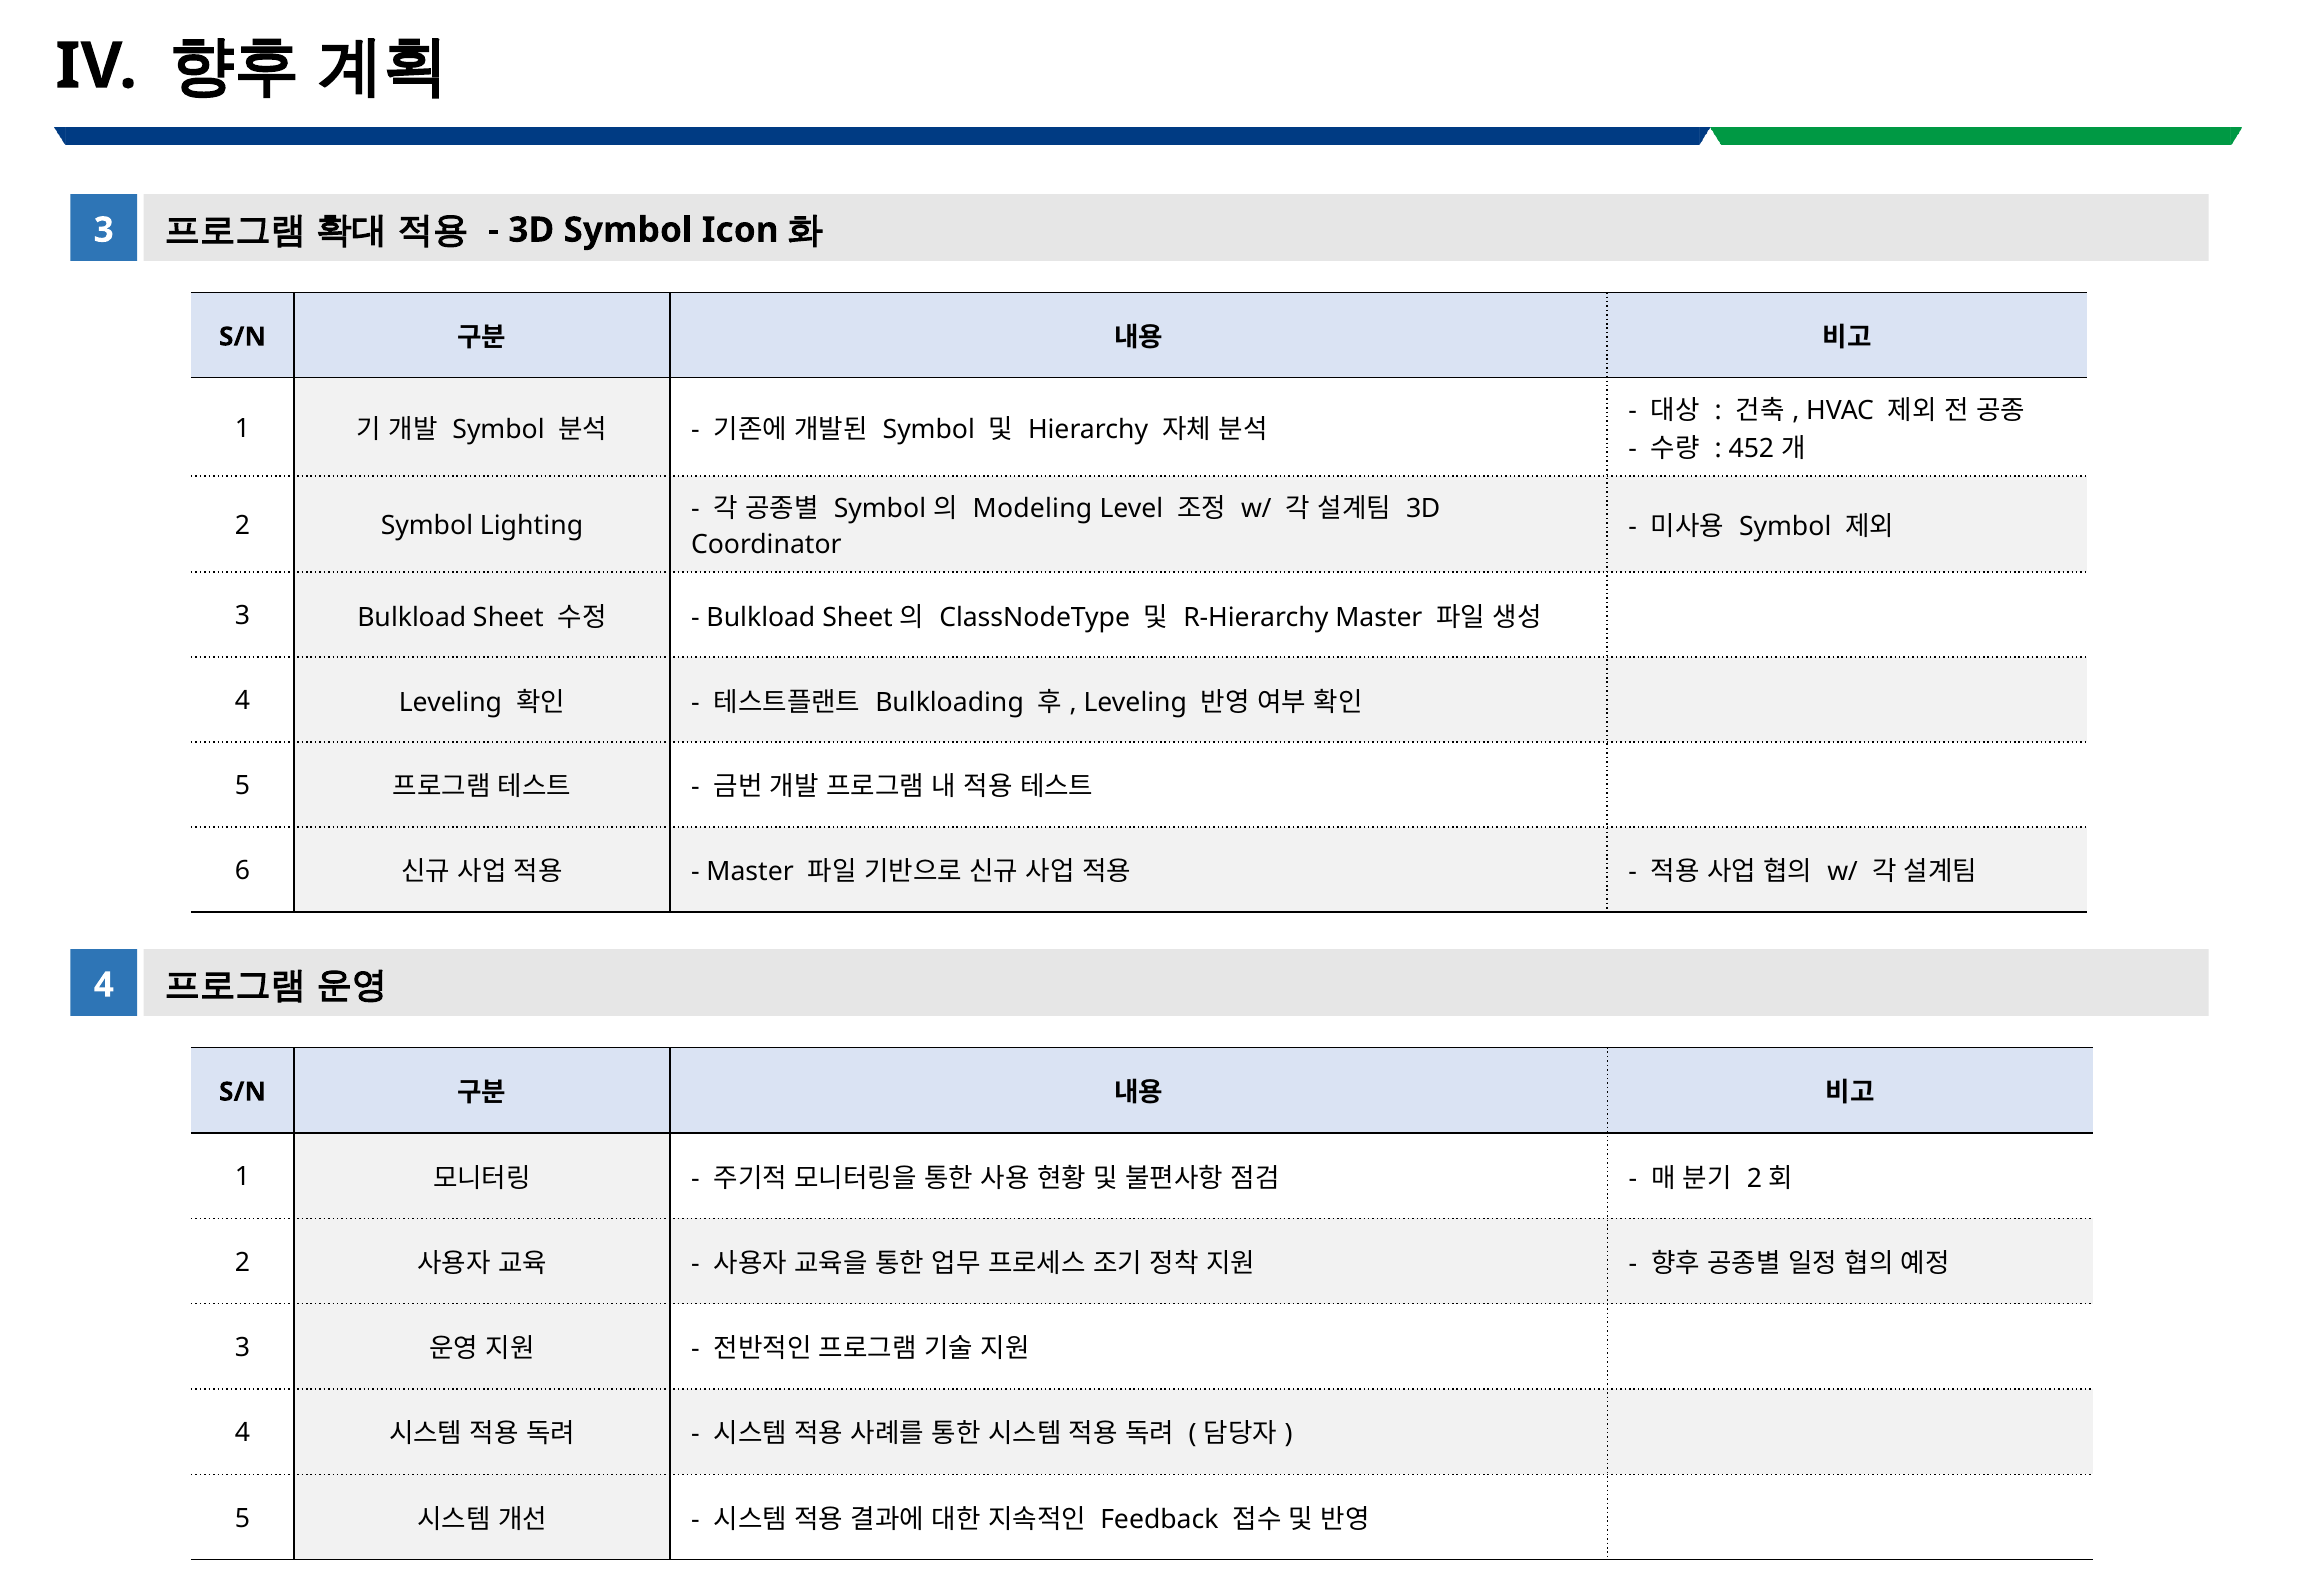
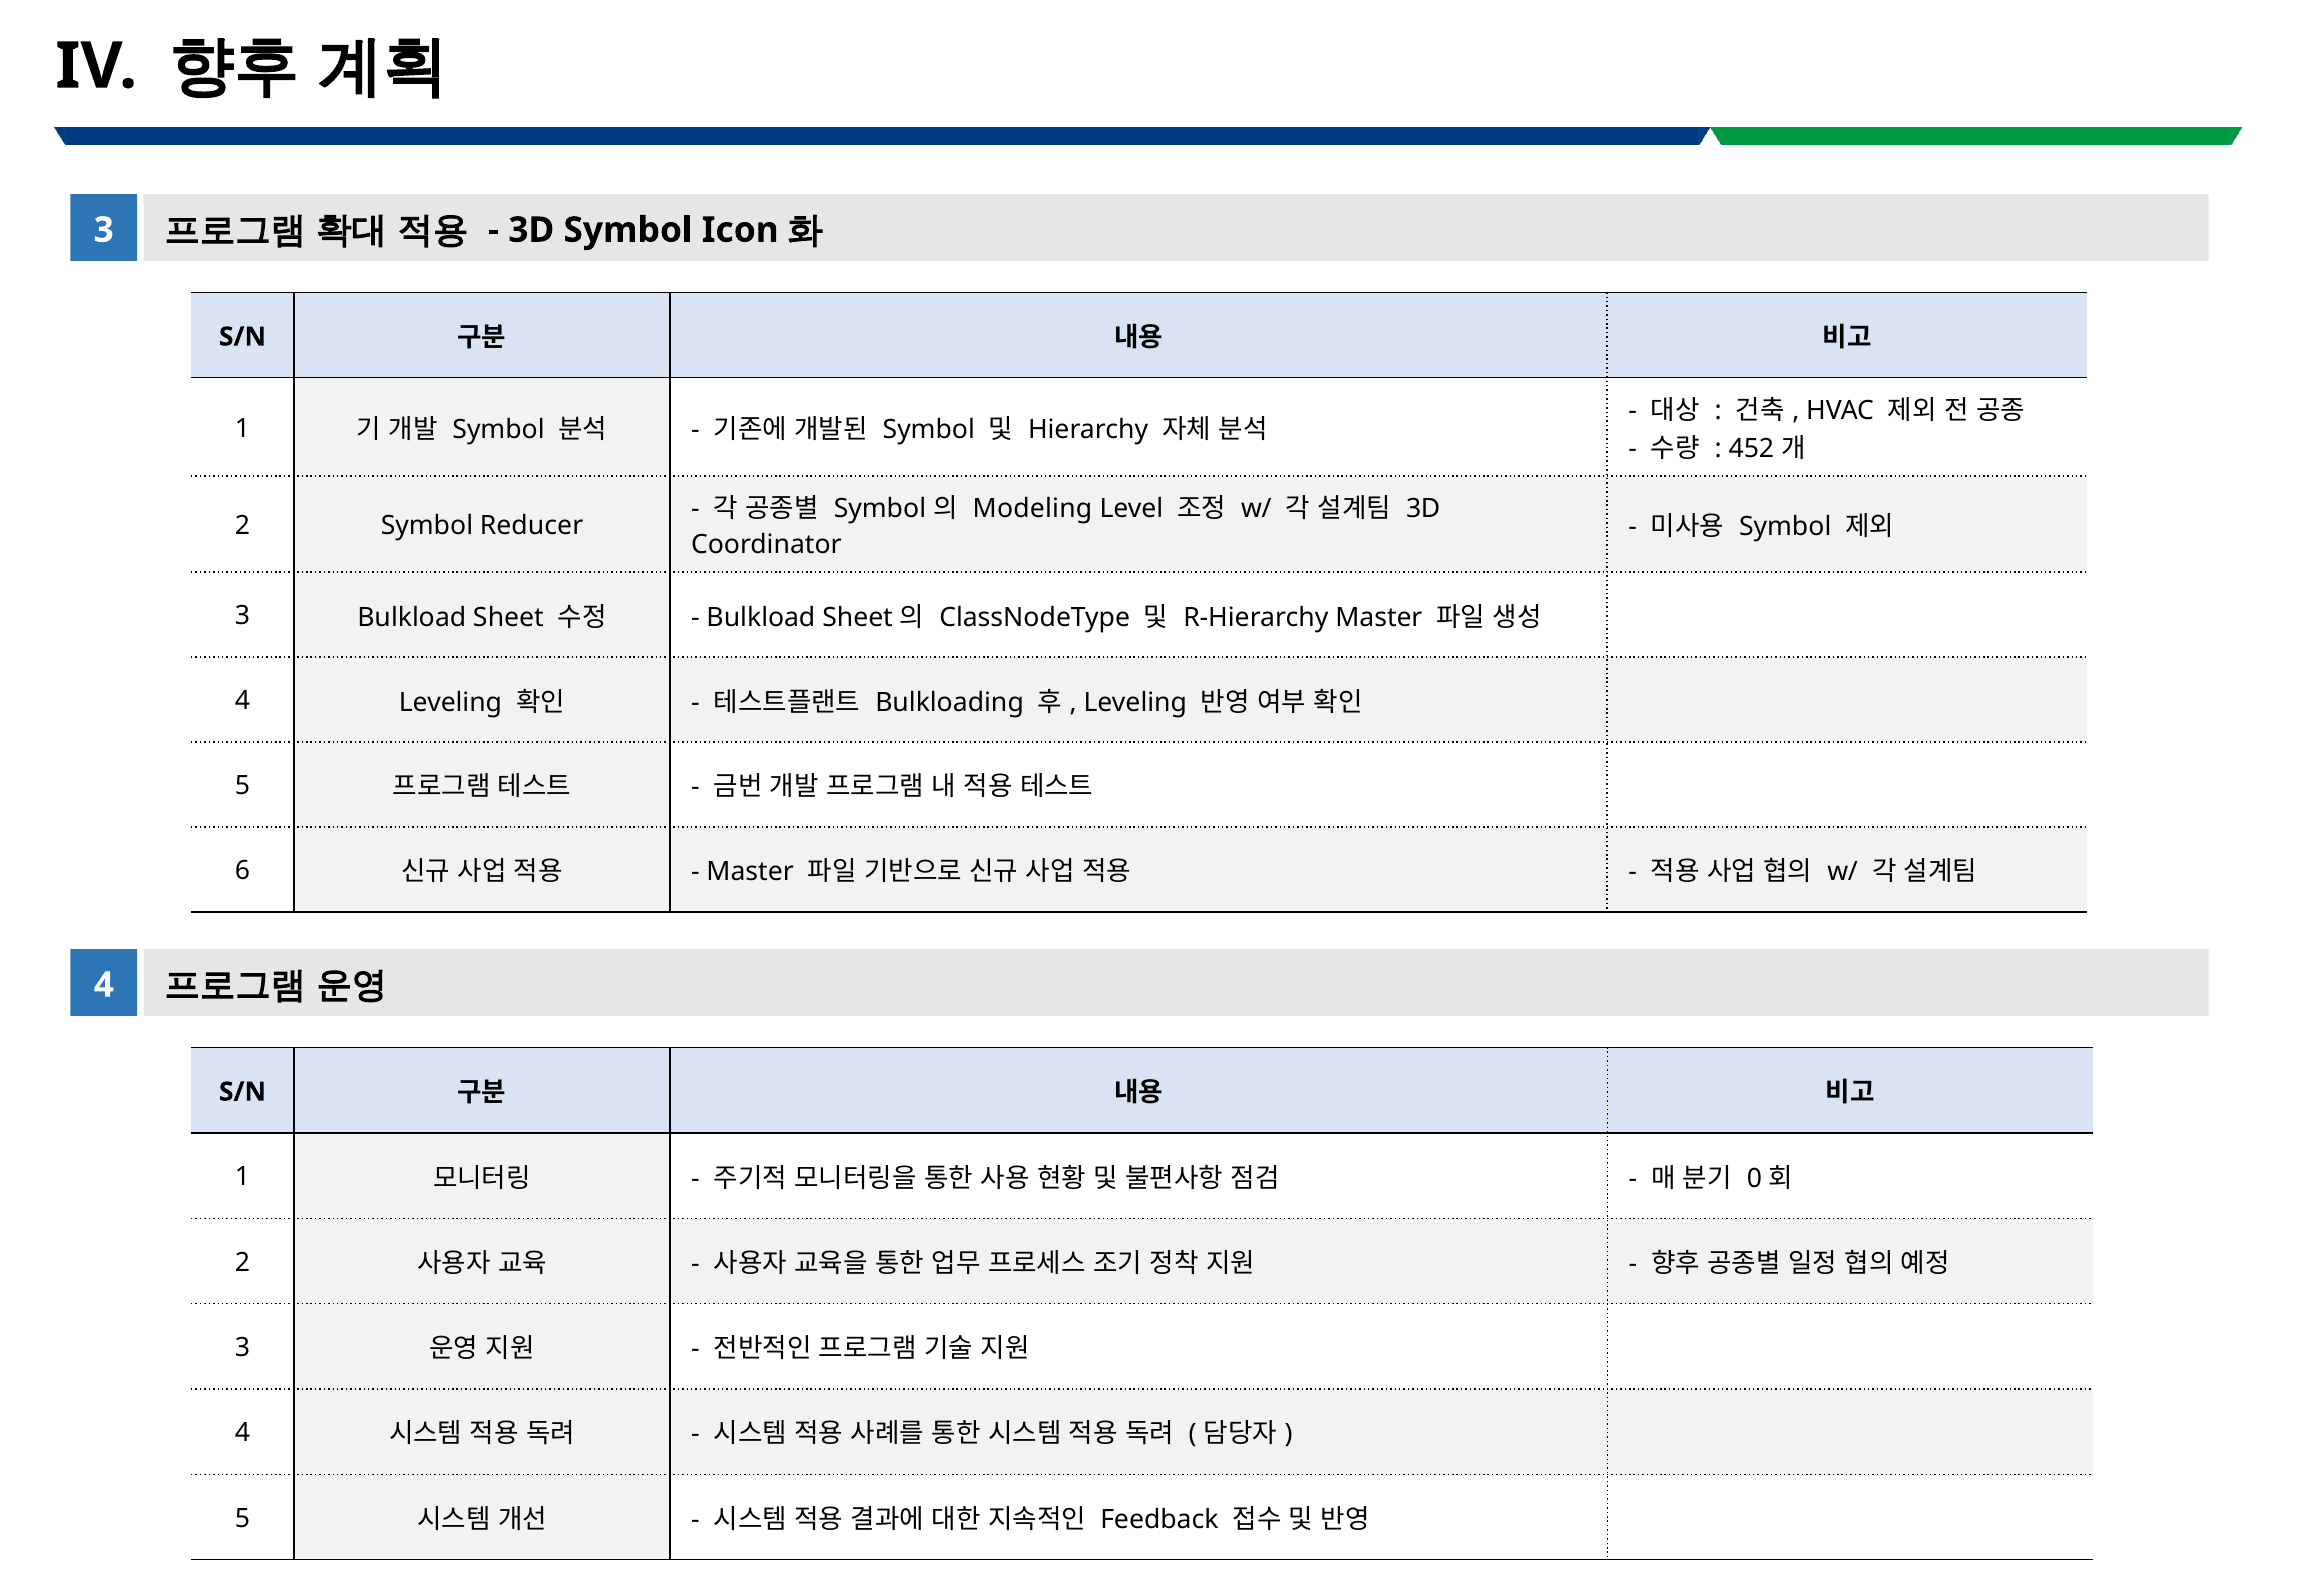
Lighting: Lighting -> Reducer (532, 526)
2: 2 -> 0 (1754, 1178)
